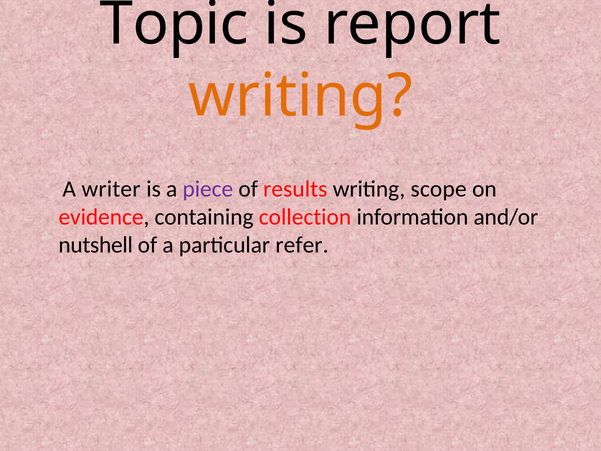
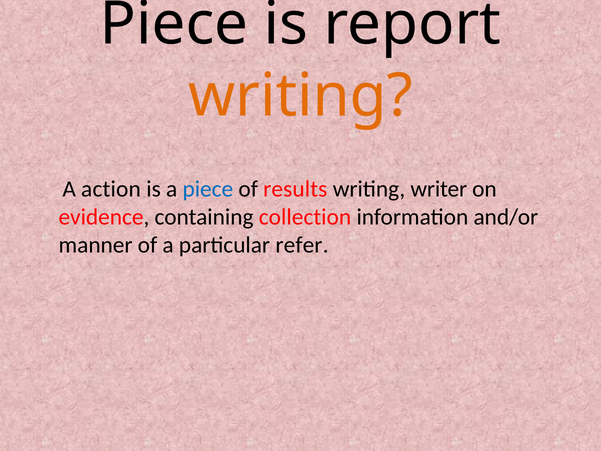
Topic: Topic -> Piece (174, 24)
writer: writer -> action (111, 189)
piece colour: purple -> blue (208, 189)
scope: scope -> writer (439, 189)
nutshell: nutshell -> manner (96, 245)
